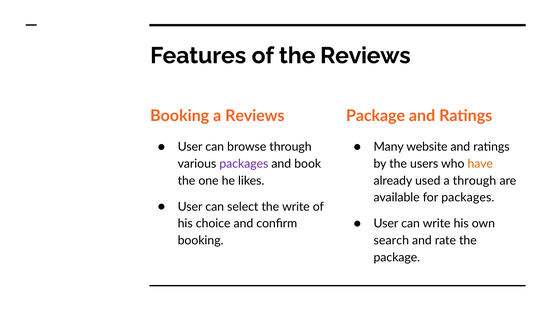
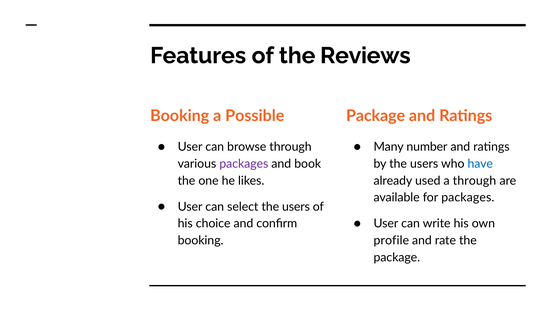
a Reviews: Reviews -> Possible (255, 116)
website: website -> number (427, 147)
have colour: orange -> blue (480, 164)
select the write: write -> users (296, 207)
search: search -> profile (391, 240)
